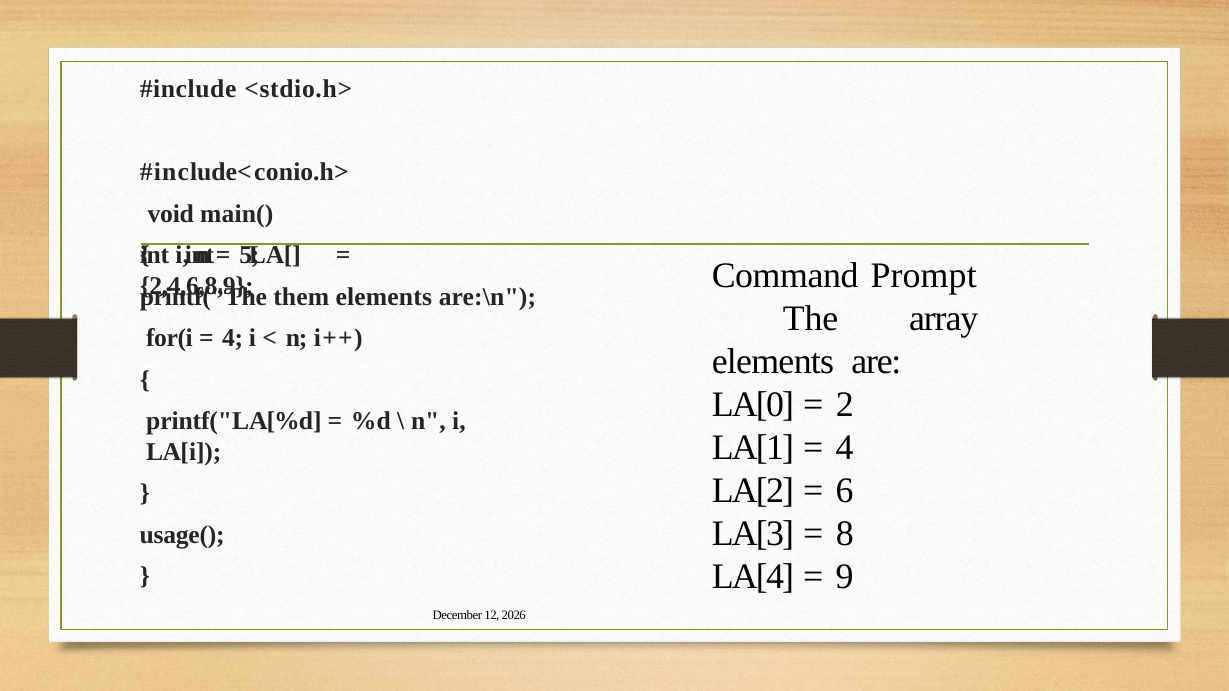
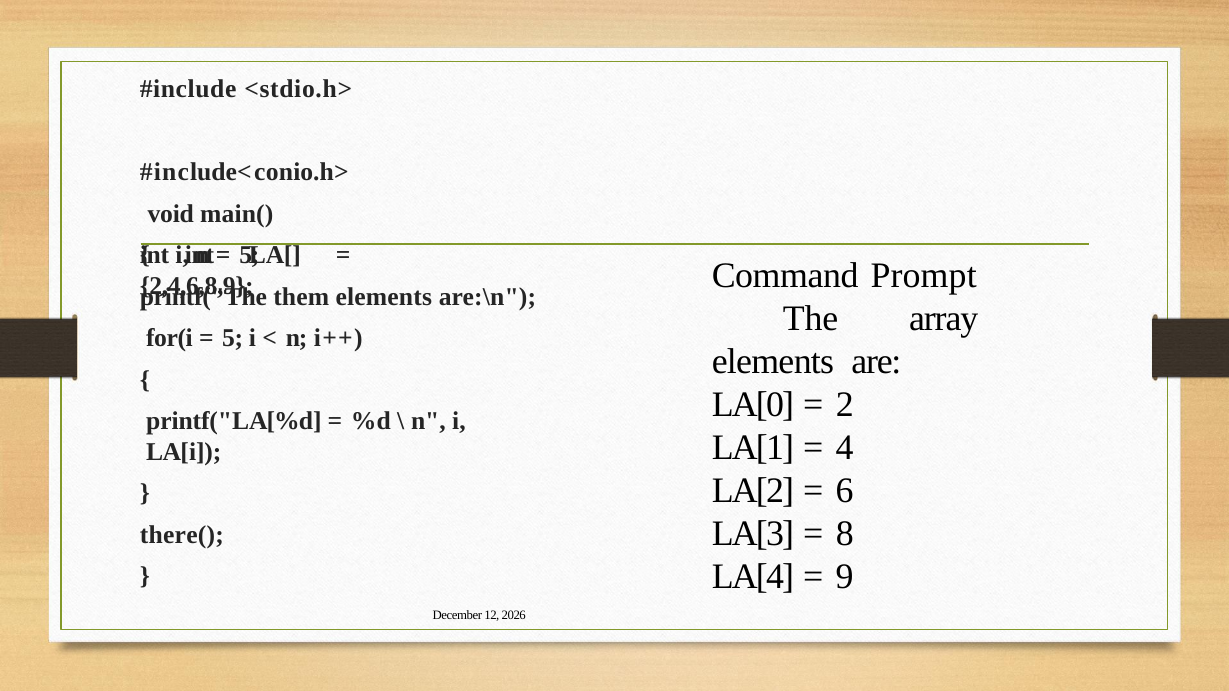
4: 4 -> 5 (233, 338)
usage(: usage( -> there( (182, 535)
